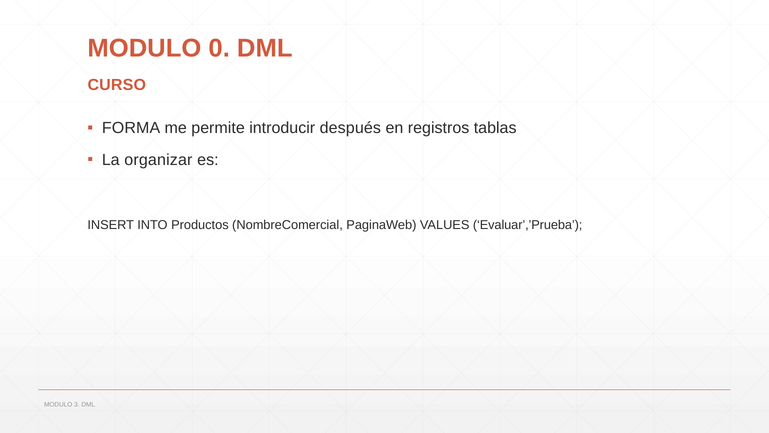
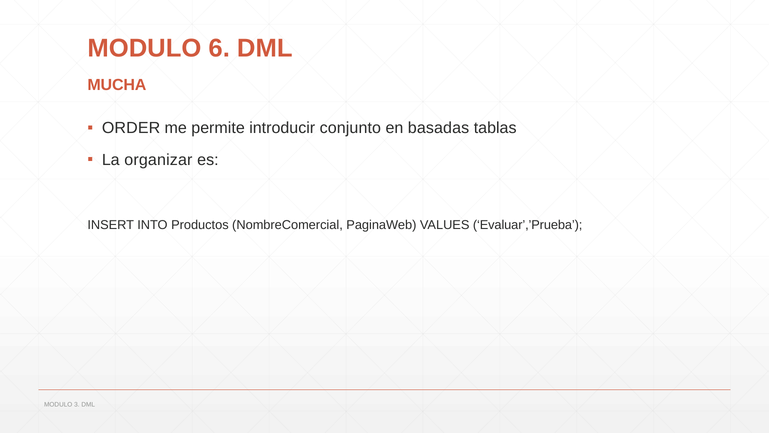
0: 0 -> 6 (219, 48)
CURSO: CURSO -> MUCHA (117, 85)
FORMA: FORMA -> ORDER (131, 128)
después: después -> conjunto (350, 128)
registros: registros -> basadas (439, 128)
